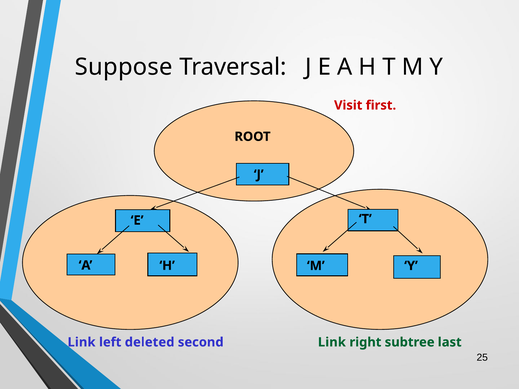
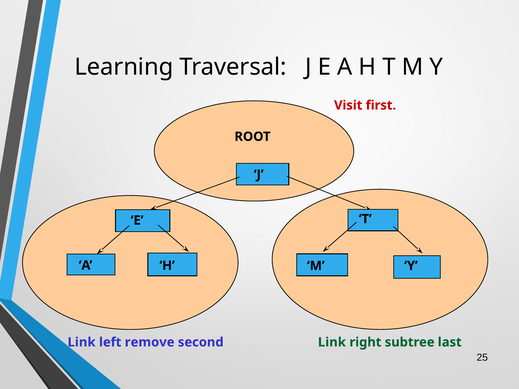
Suppose: Suppose -> Learning (124, 67)
deleted: deleted -> remove (150, 342)
